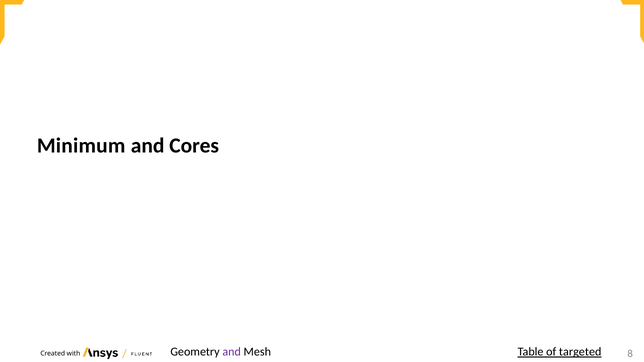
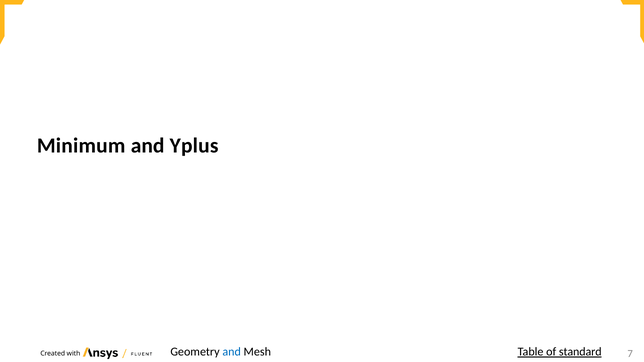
Cores: Cores -> Yplus (194, 146)
and colour: purple -> blue (232, 352)
targeted: targeted -> standard (580, 352)
8: 8 -> 7 (630, 354)
